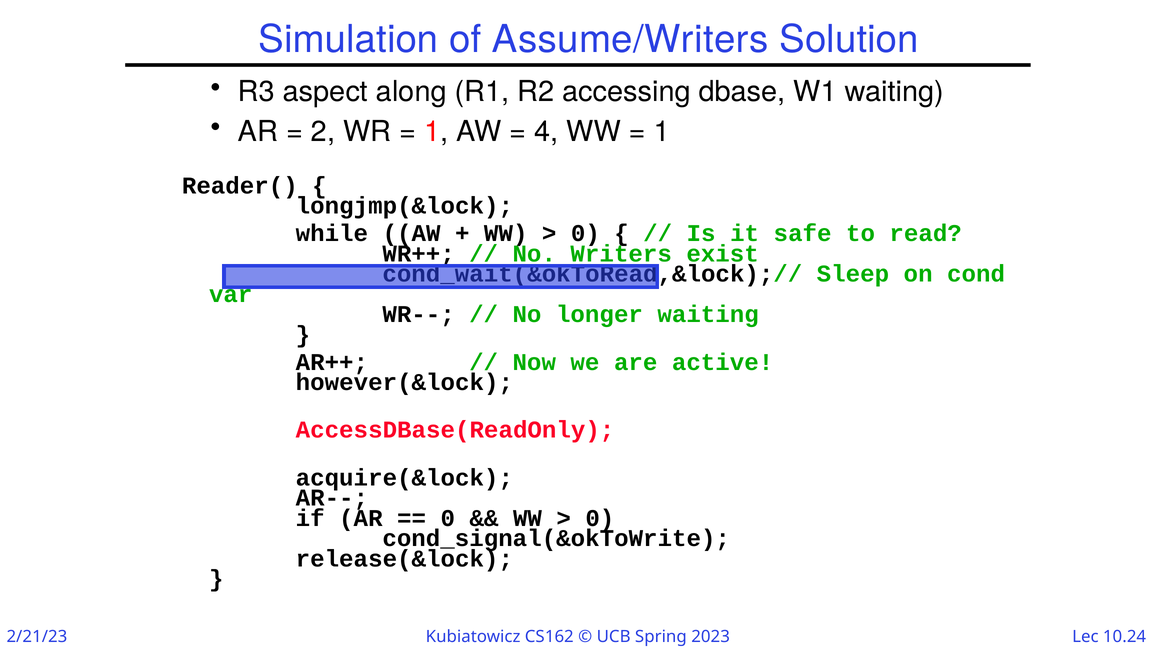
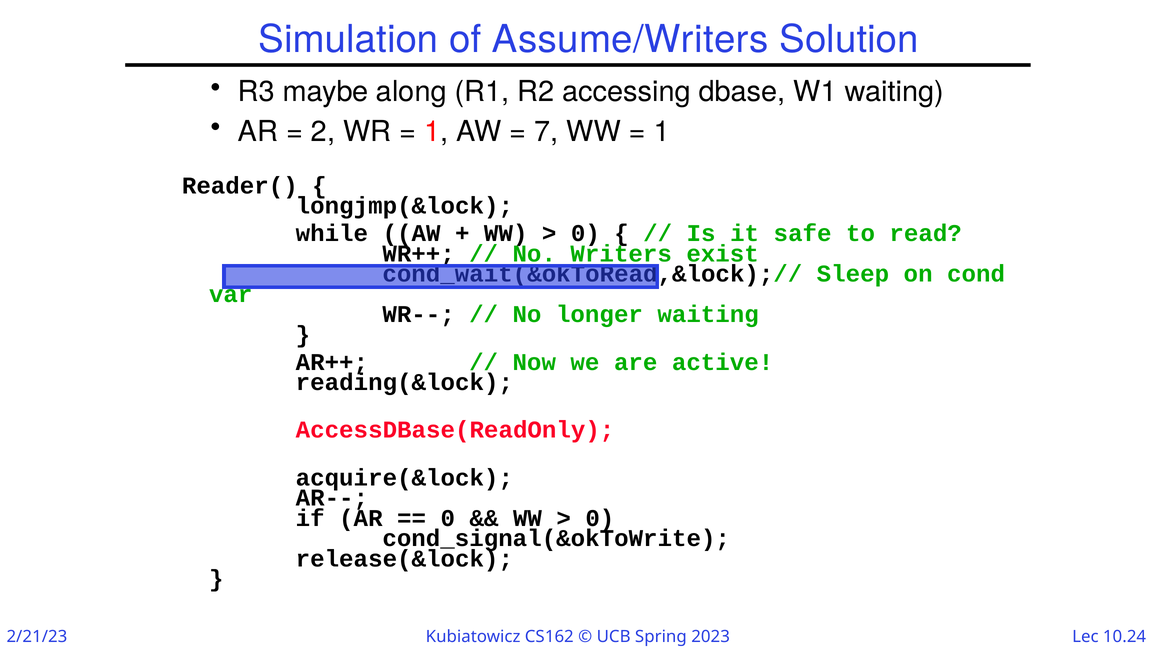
aspect: aspect -> maybe (326, 92)
4: 4 -> 7 (546, 132)
however(&lock: however(&lock -> reading(&lock (404, 382)
